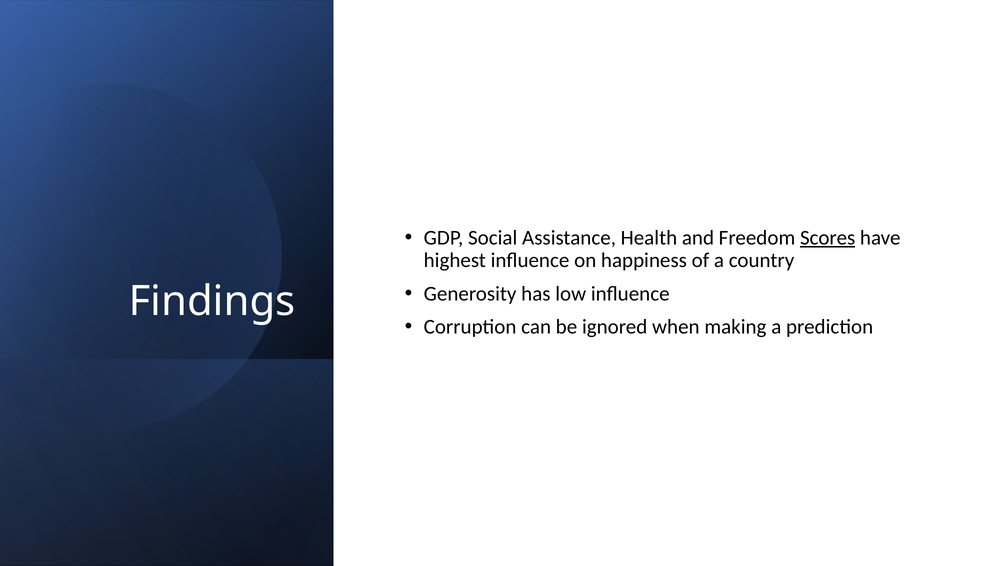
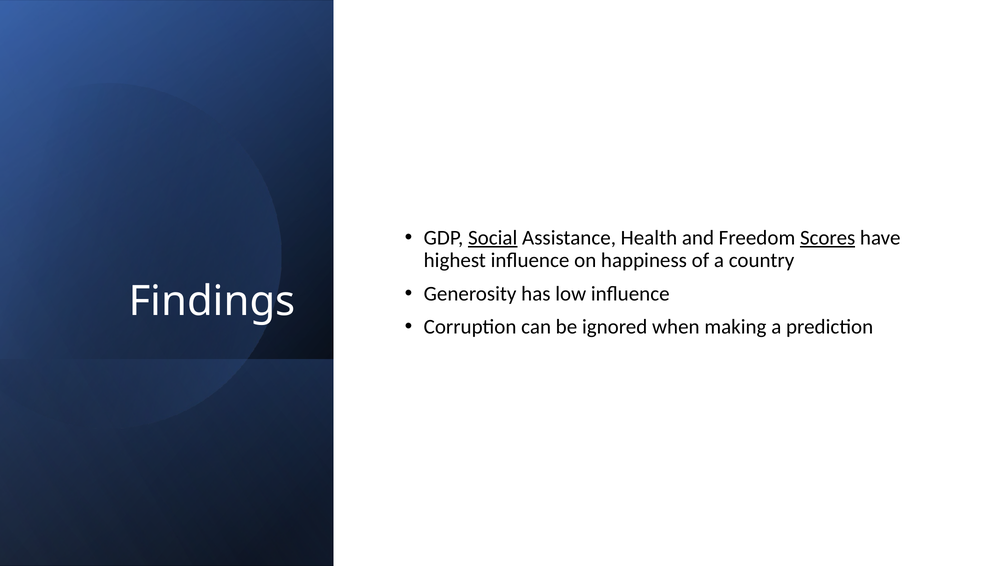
Social underline: none -> present (493, 238)
